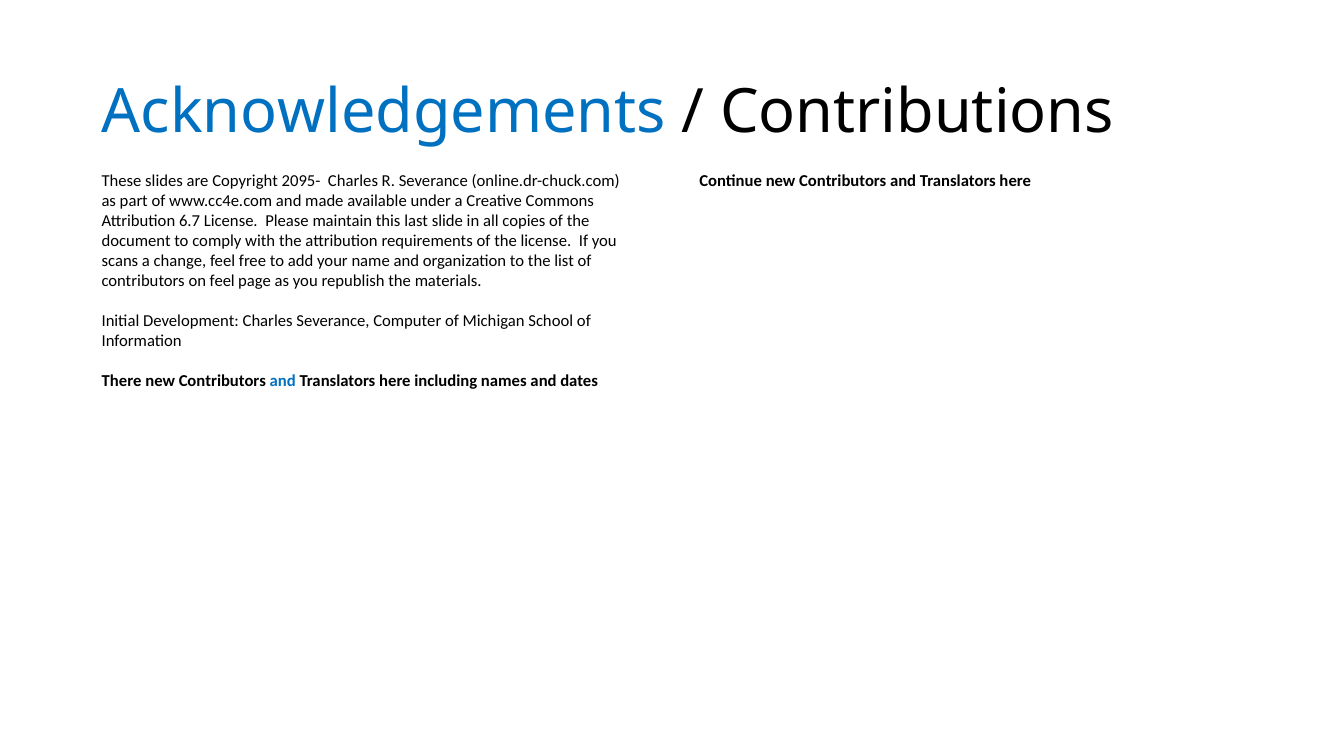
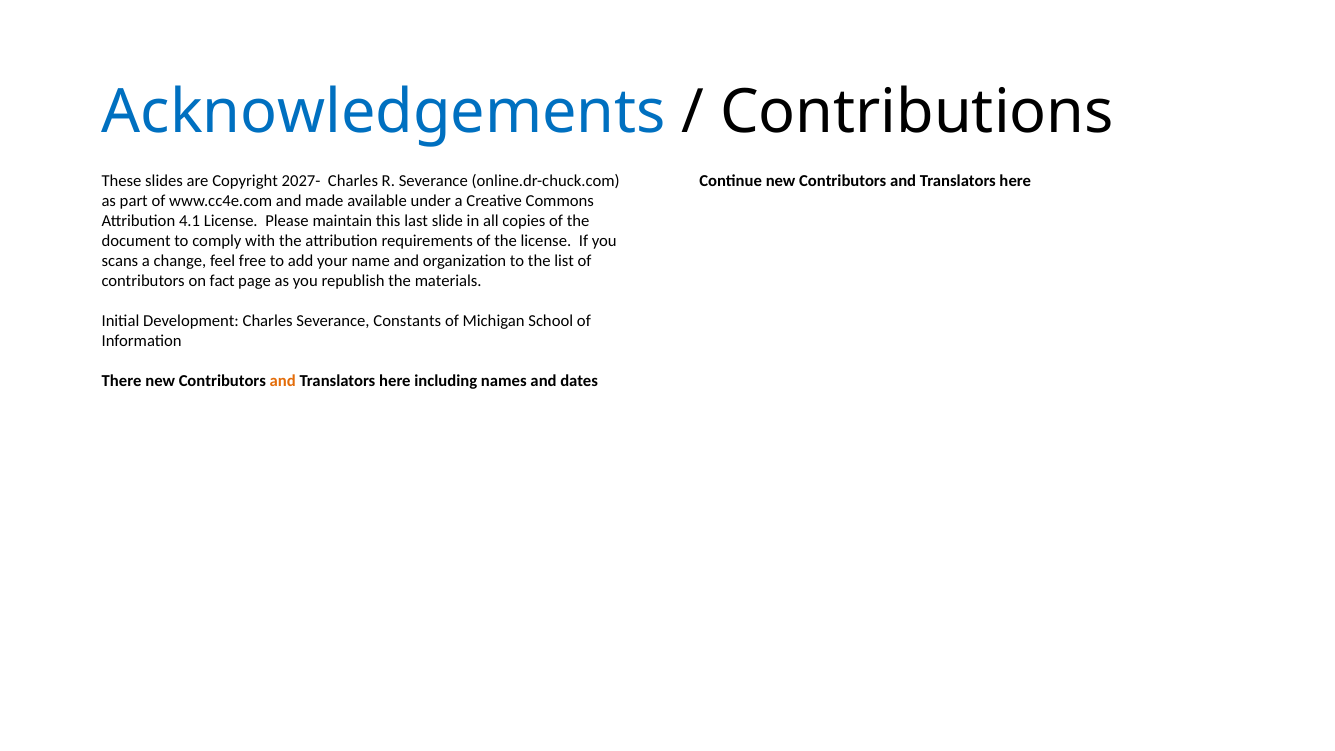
2095-: 2095- -> 2027- (301, 181)
6.7: 6.7 -> 4.1 (190, 221)
on feel: feel -> fact (222, 281)
Computer: Computer -> Constants (407, 321)
and colour: blue -> orange (283, 381)
